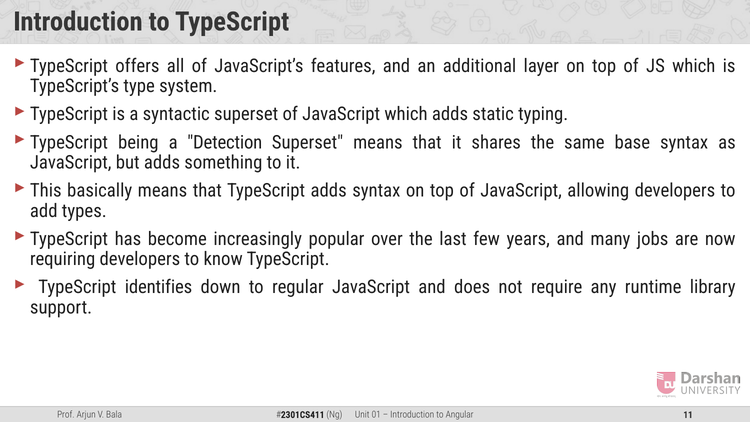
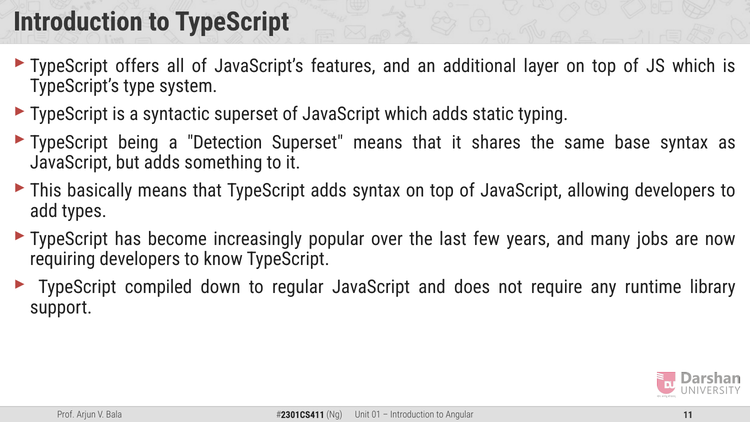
identifies: identifies -> compiled (158, 287)
